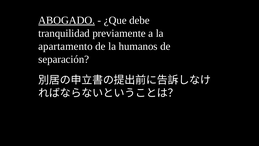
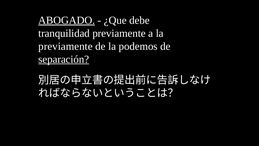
apartamento: apartamento -> previamente (65, 46)
humanos: humanos -> podemos (138, 46)
separación underline: none -> present (64, 59)
